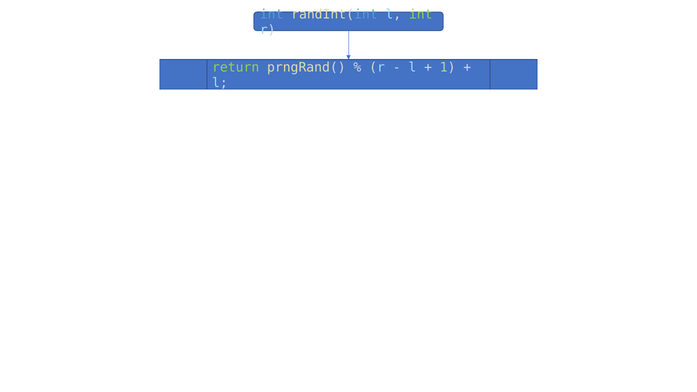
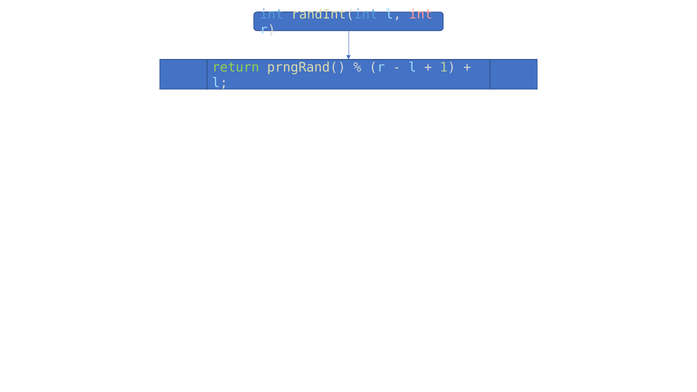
int colour: light green -> pink (421, 14)
